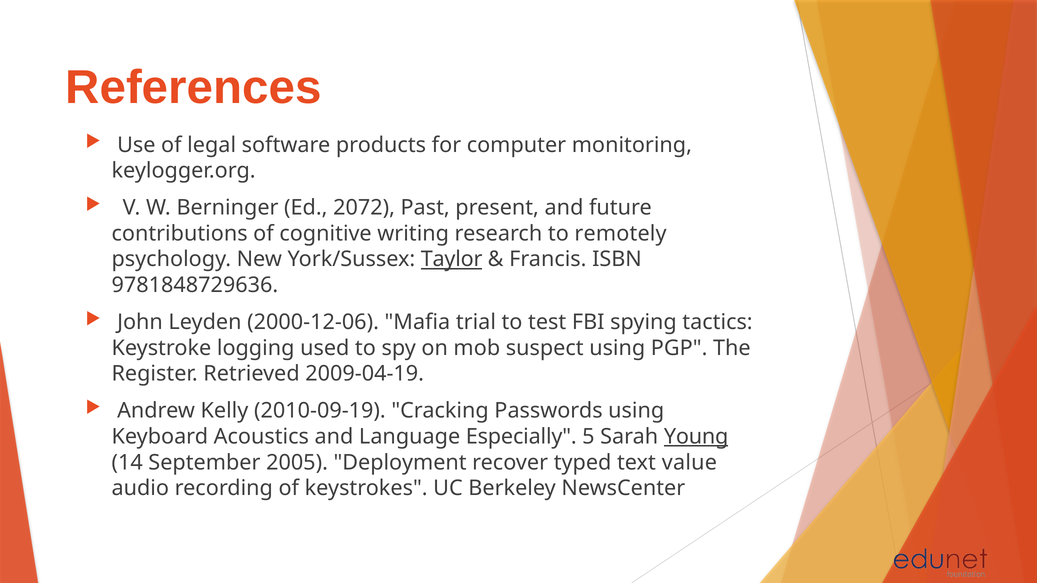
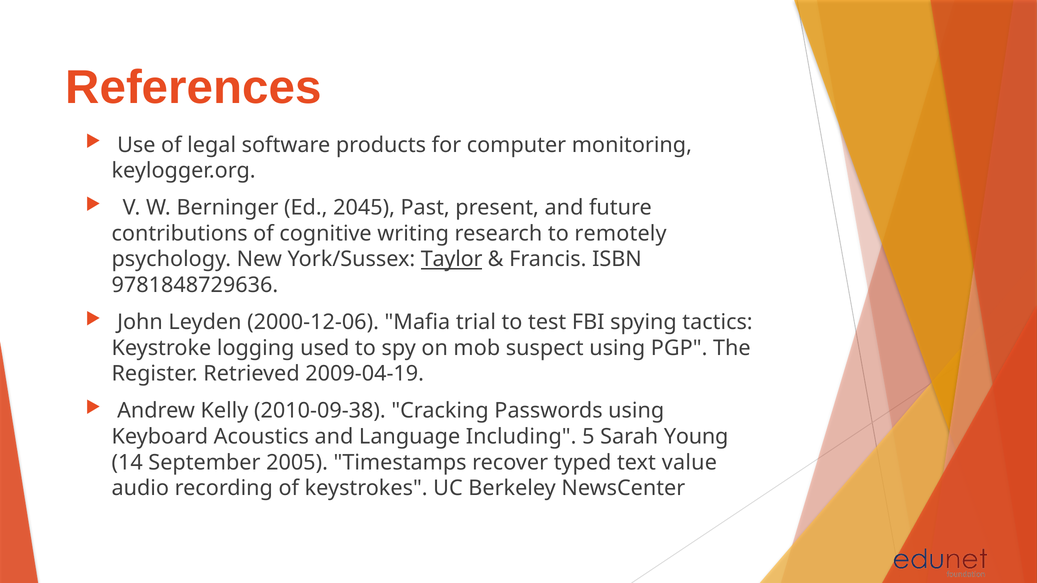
2072: 2072 -> 2045 (364, 208)
2010-09-19: 2010-09-19 -> 2010-09-38 (320, 411)
Especially: Especially -> Including (521, 437)
Young underline: present -> none (696, 437)
Deployment: Deployment -> Timestamps (400, 463)
